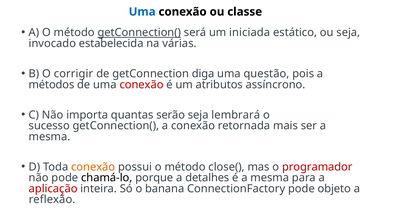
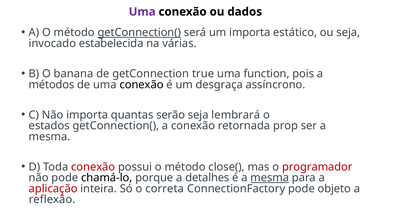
Uma colour: blue -> purple (142, 12)
classe: classe -> dados (245, 12)
um iniciada: iniciada -> importa (250, 33)
corrigir: corrigir -> banana (74, 74)
diga: diga -> true (203, 74)
questão: questão -> function (267, 74)
conexão colour: red -> black (142, 84)
atributos: atributos -> desgraça (219, 84)
sucesso: sucesso -> estados (49, 126)
mais: mais -> prop (286, 126)
conexão colour: orange -> red (93, 167)
mesma underline: none -> present (270, 178)
banana: banana -> correta (165, 188)
